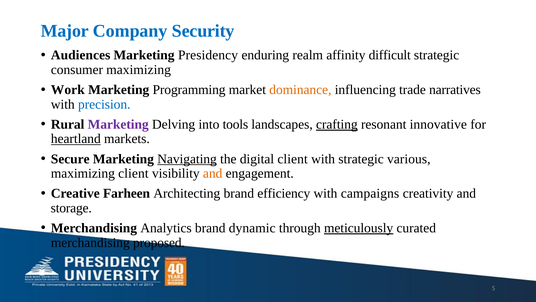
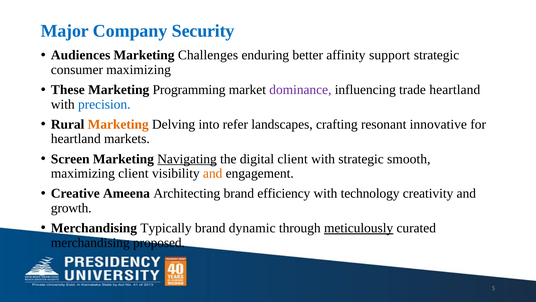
Presidency: Presidency -> Challenges (208, 55)
realm: realm -> better (308, 55)
difficult: difficult -> support (390, 55)
Work: Work -> These (68, 90)
dominance colour: orange -> purple (300, 90)
trade narratives: narratives -> heartland (455, 90)
Marketing colour: purple -> orange (118, 124)
tools: tools -> refer (235, 124)
crafting underline: present -> none (337, 124)
heartland underline: present -> none (76, 139)
Secure: Secure -> Screen (70, 159)
various: various -> smooth (409, 159)
Farheen: Farheen -> Ameena (126, 193)
campaigns: campaigns -> technology (370, 193)
storage: storage -> growth (71, 208)
Analytics: Analytics -> Typically (166, 228)
